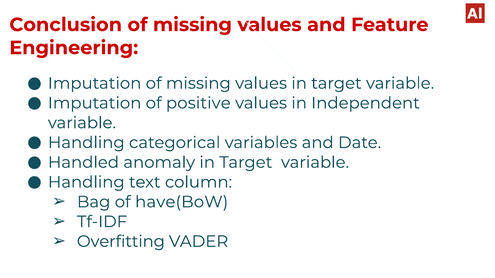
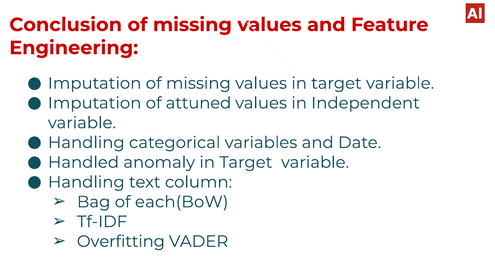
positive: positive -> attuned (198, 103)
have(BoW: have(BoW -> each(BoW (182, 202)
